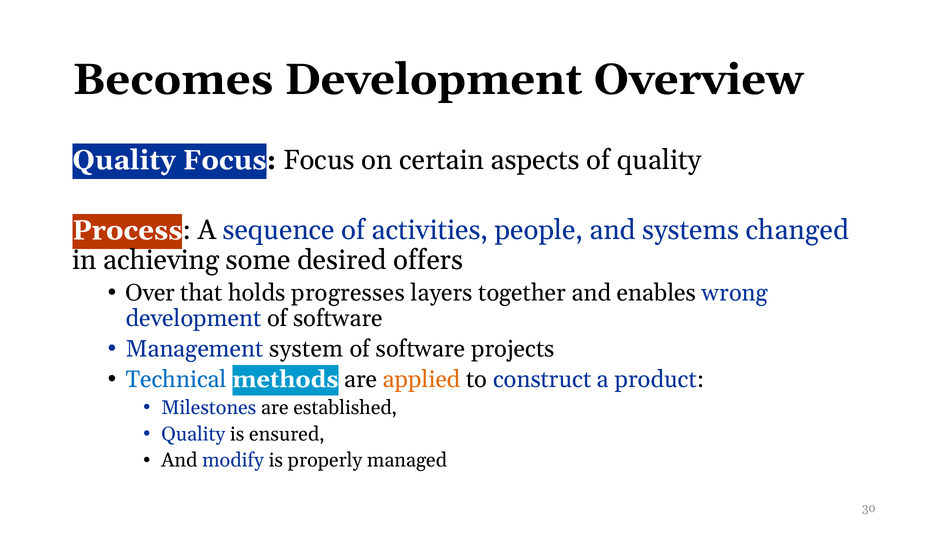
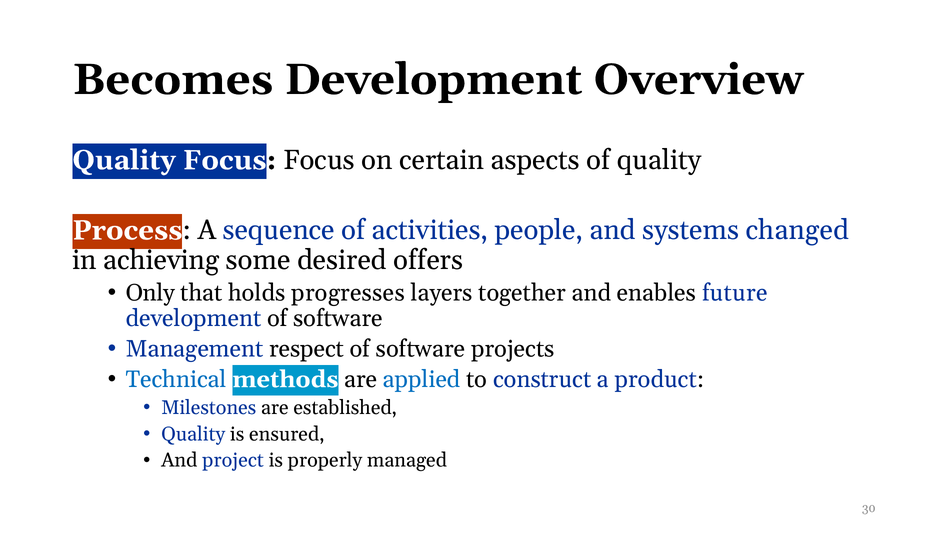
Over: Over -> Only (150, 293)
wrong: wrong -> future (735, 293)
system: system -> respect (307, 349)
applied colour: orange -> blue (422, 380)
modify: modify -> project (233, 461)
